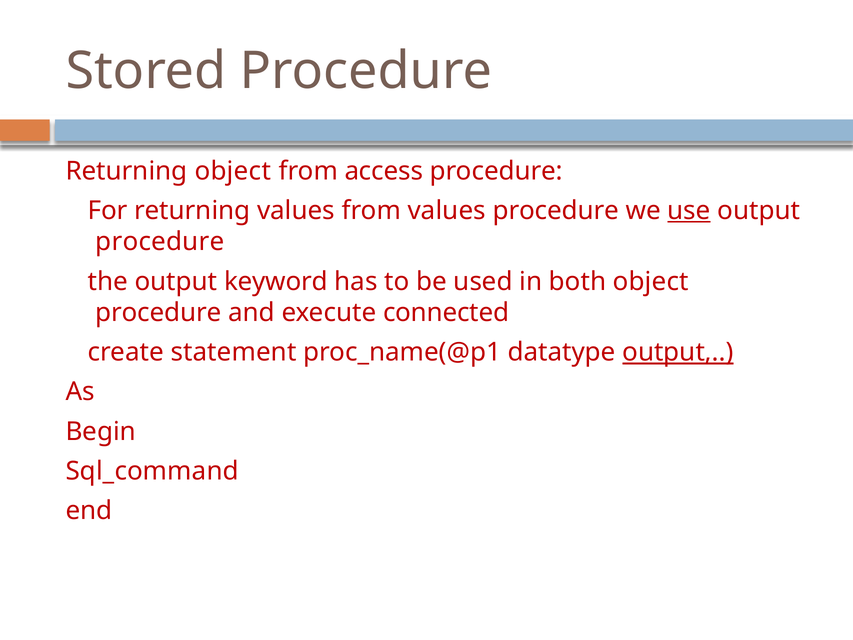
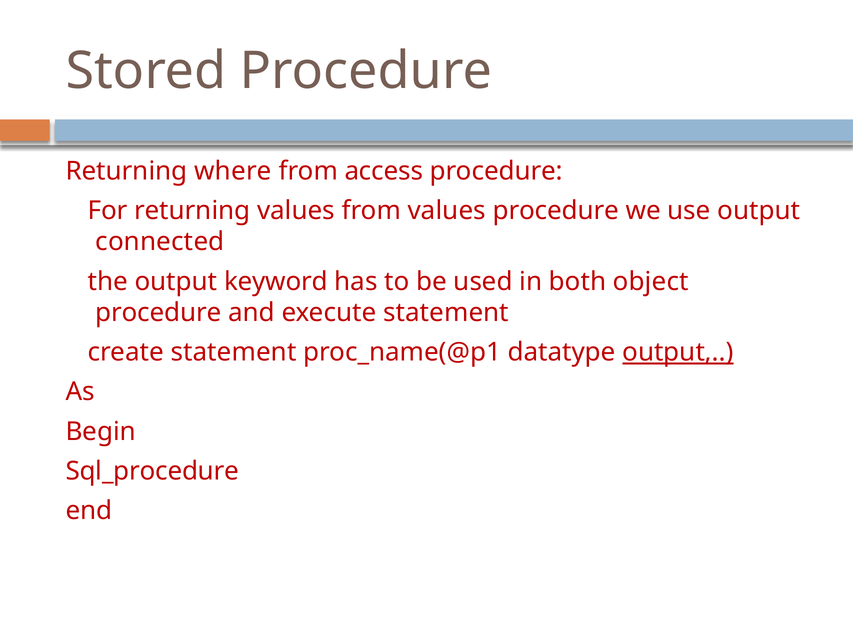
Returning object: object -> where (233, 171)
use underline: present -> none (689, 210)
procedure: procedure -> connected (160, 242)
execute connected: connected -> statement (446, 313)
Sql_command: Sql_command -> Sql_procedure (152, 471)
